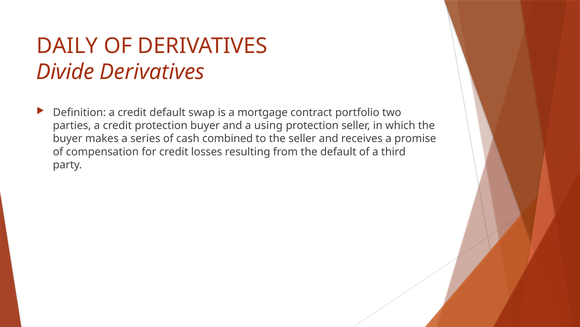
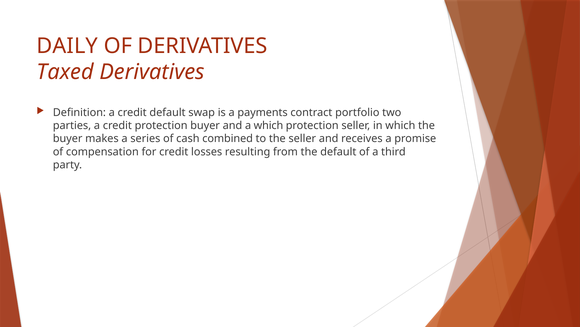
Divide: Divide -> Taxed (65, 72)
mortgage: mortgage -> payments (263, 112)
a using: using -> which (269, 125)
